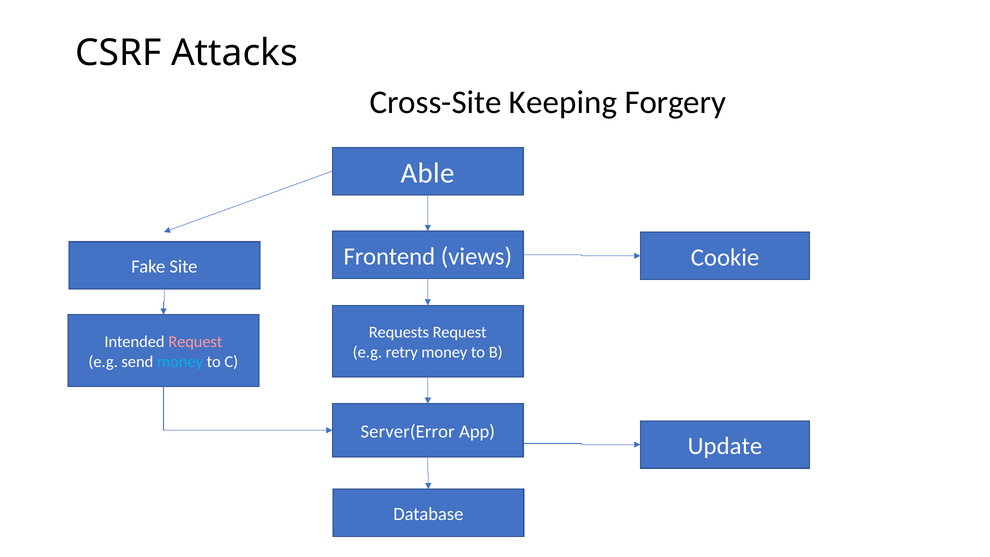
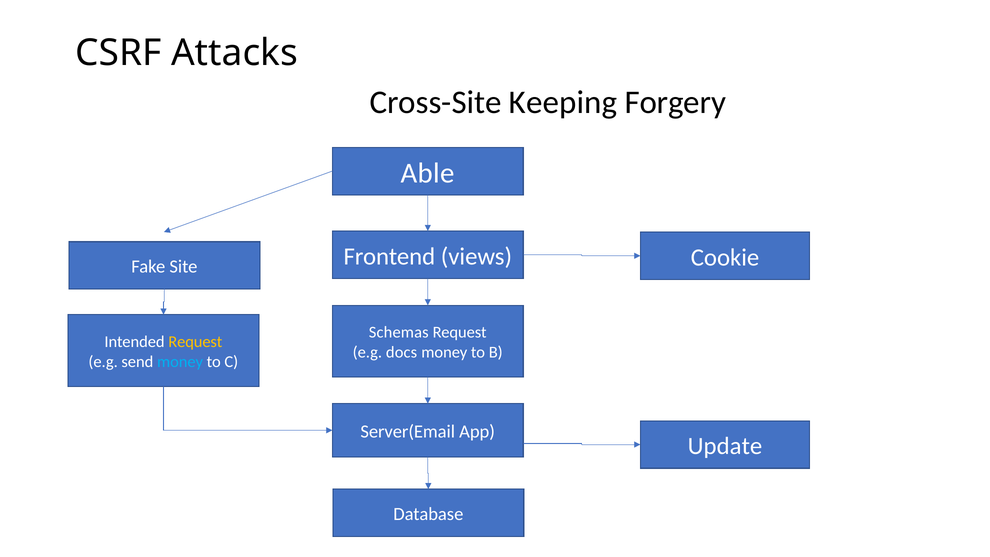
Requests: Requests -> Schemas (399, 332)
Request colour: pink -> yellow (195, 342)
retry: retry -> docs (402, 352)
Server(Error: Server(Error -> Server(Email (408, 432)
